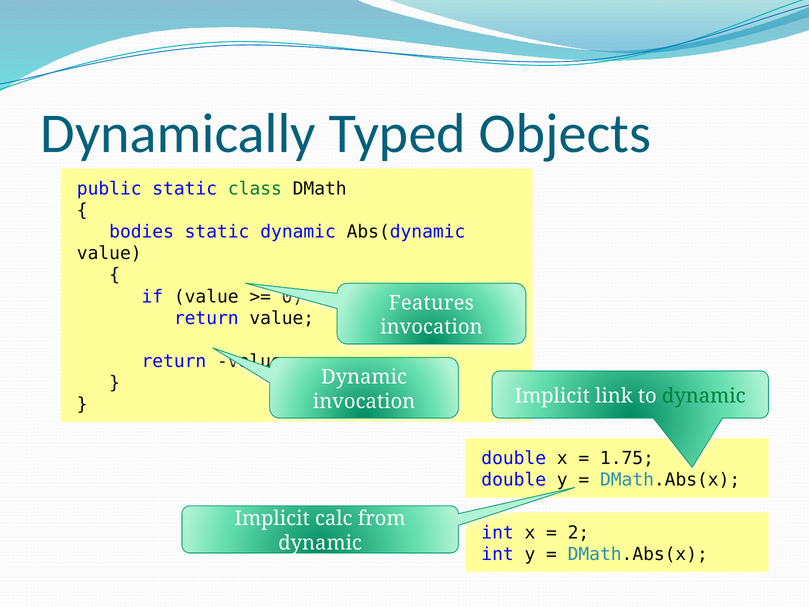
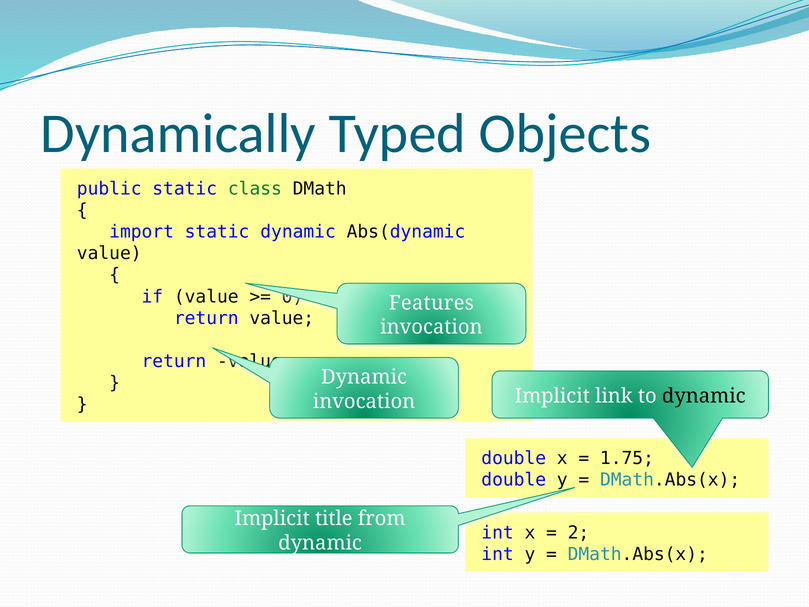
bodies: bodies -> import (142, 232)
dynamic colour: green -> black (704, 396)
calc: calc -> title (334, 518)
